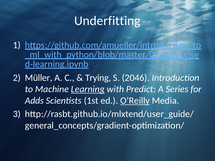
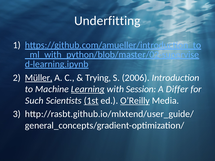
Müller underline: none -> present (39, 78)
2046: 2046 -> 2006 (136, 78)
Predict: Predict -> Session (141, 89)
Series: Series -> Differ (177, 89)
Adds: Adds -> Such (34, 101)
1st underline: none -> present (91, 101)
